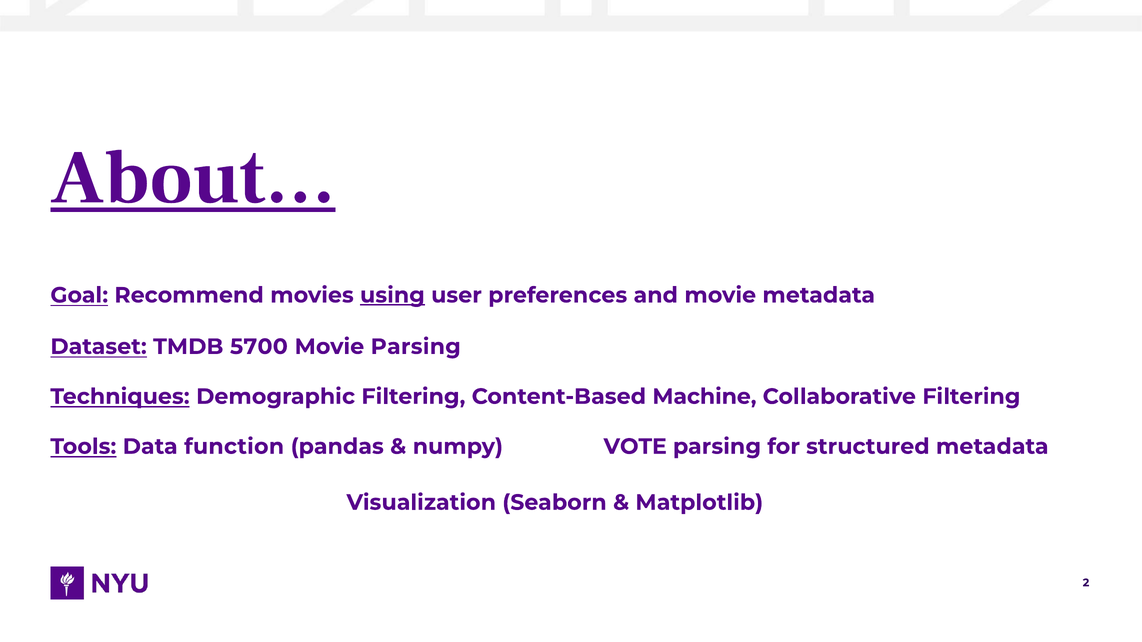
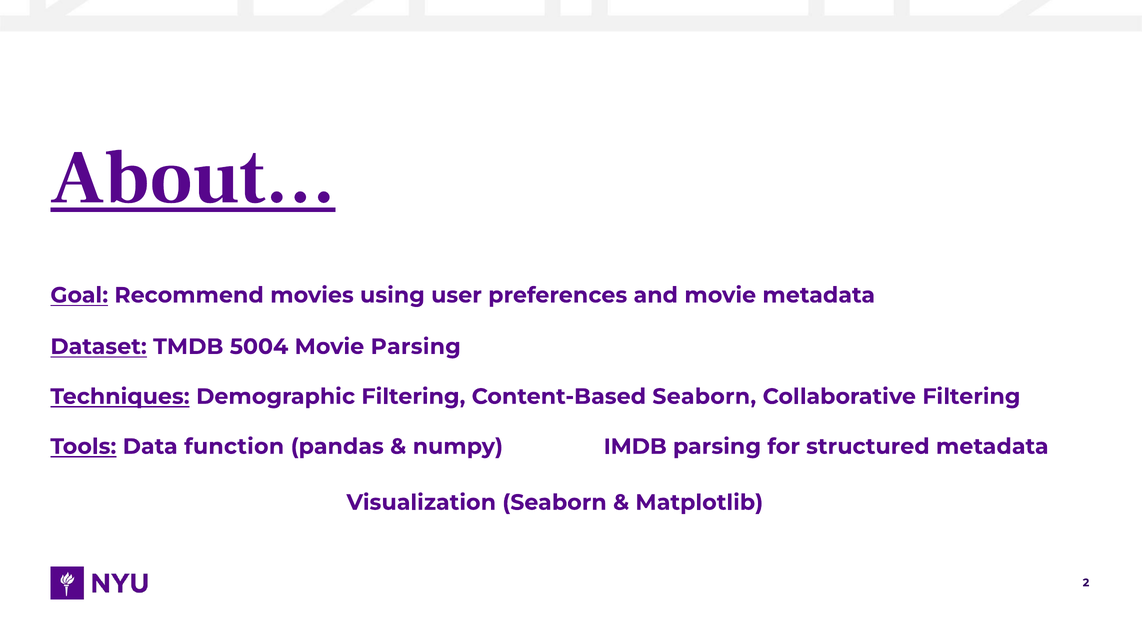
using underline: present -> none (392, 295)
5700: 5700 -> 5004 (259, 347)
Content-Based Machine: Machine -> Seaborn (704, 397)
VOTE: VOTE -> IMDB (635, 447)
